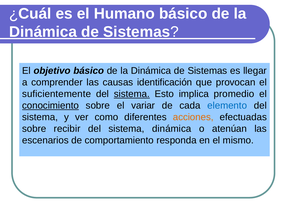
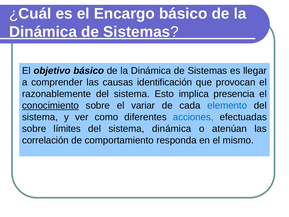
Humano: Humano -> Encargo (124, 14)
suficientemente: suficientemente -> razonablemente (57, 94)
sistema underline: present -> none (132, 94)
promedio: promedio -> presencia (234, 94)
acciones colour: orange -> blue (193, 117)
recibir: recibir -> límites (67, 129)
escenarios: escenarios -> correlación (45, 140)
